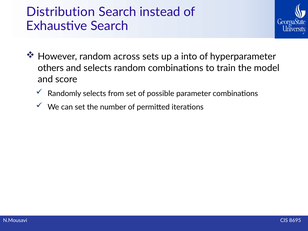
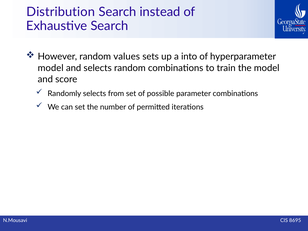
across: across -> values (127, 57)
others: others -> model (51, 68)
